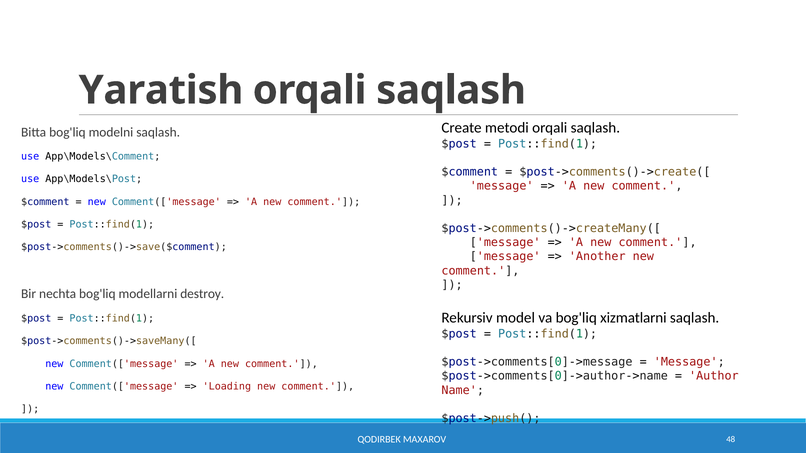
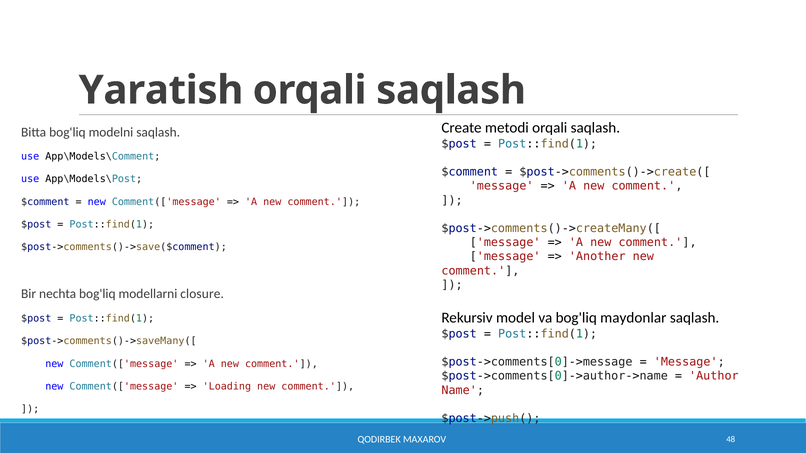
destroy: destroy -> closure (202, 294)
xizmatlarni: xizmatlarni -> maydonlar (633, 318)
